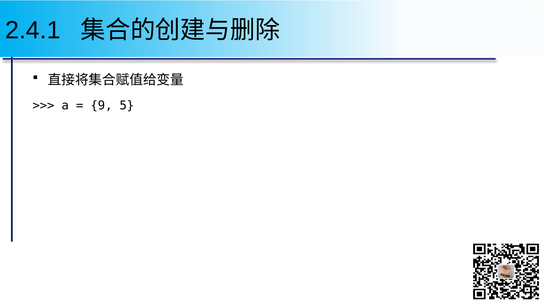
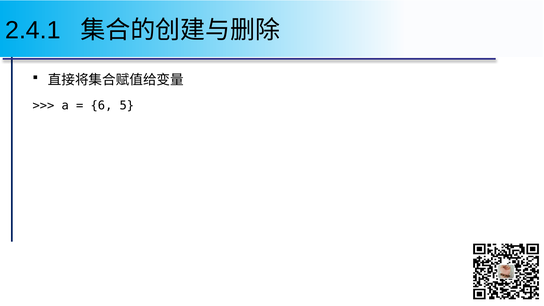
9: 9 -> 6 (101, 106)
